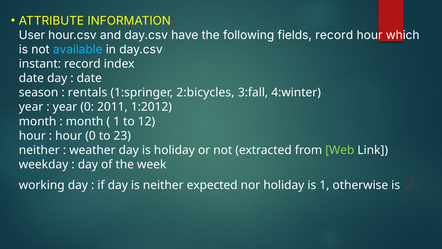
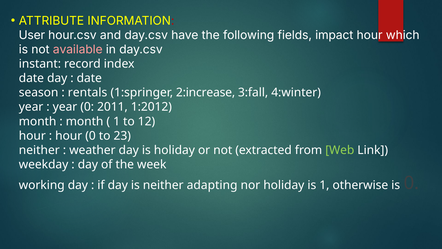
fields record: record -> impact (334, 35)
available colour: light blue -> pink (78, 49)
2:bicycles: 2:bicycles -> 2:increase (206, 93)
expected: expected -> adapting (212, 185)
